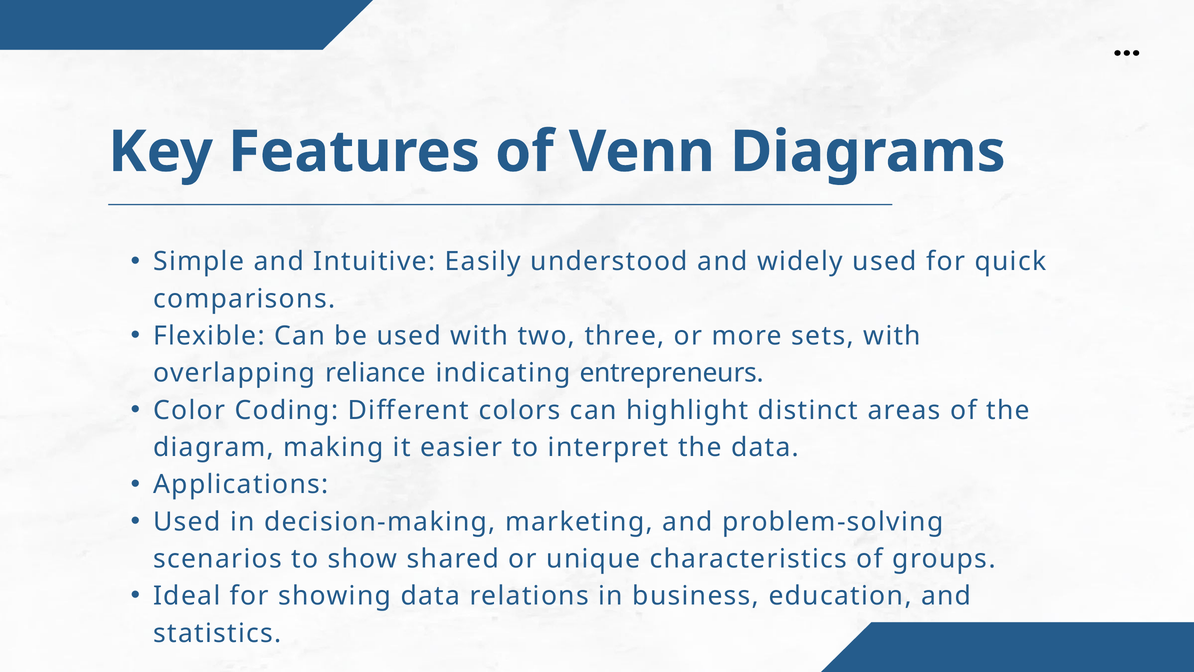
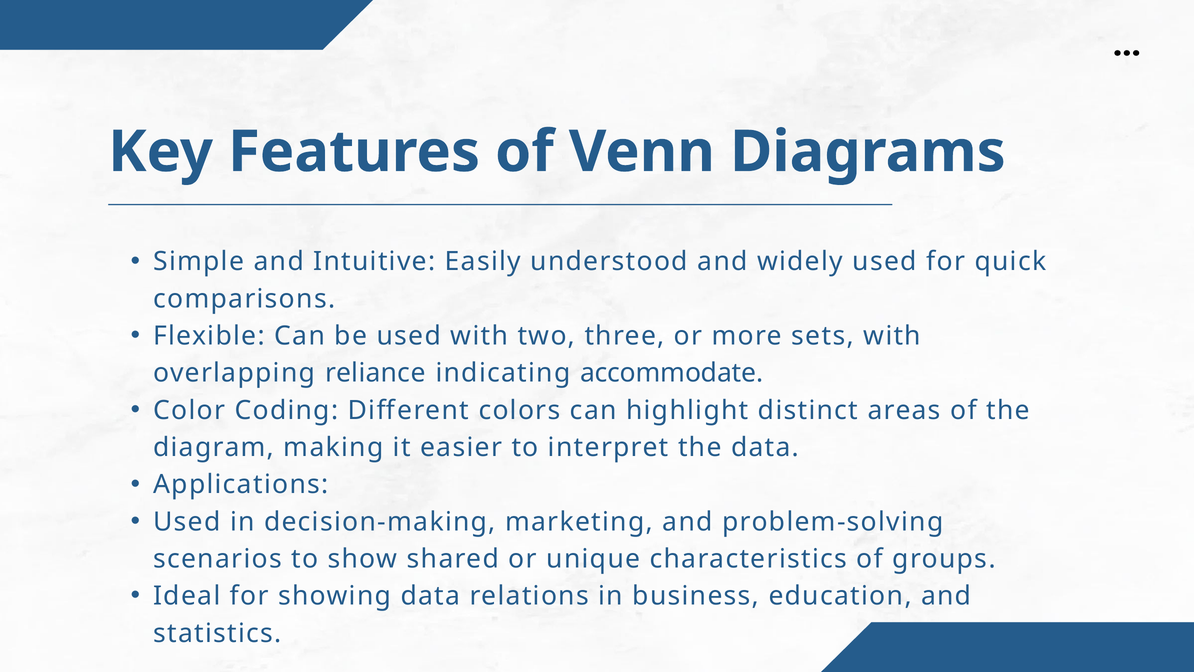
entrepreneurs: entrepreneurs -> accommodate (672, 373)
